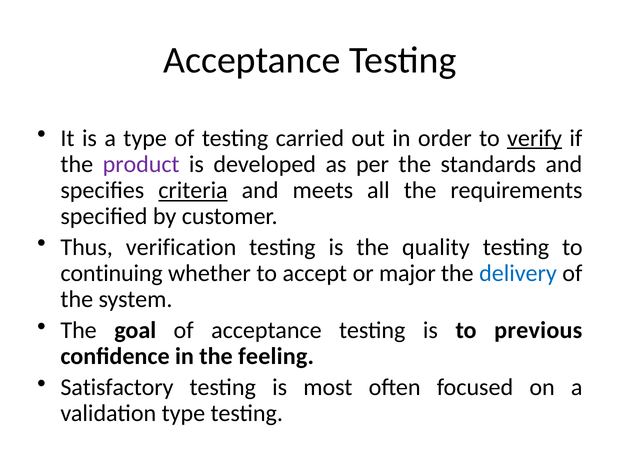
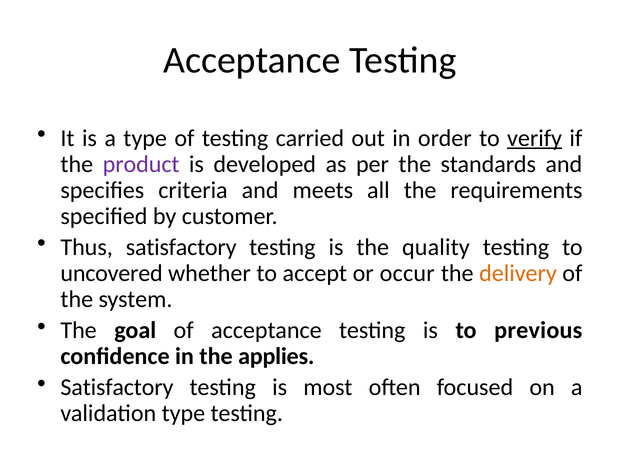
criteria underline: present -> none (193, 190)
Thus verification: verification -> satisfactory (181, 247)
continuing: continuing -> uncovered (112, 273)
major: major -> occur (407, 273)
delivery colour: blue -> orange (518, 273)
feeling: feeling -> applies (276, 356)
